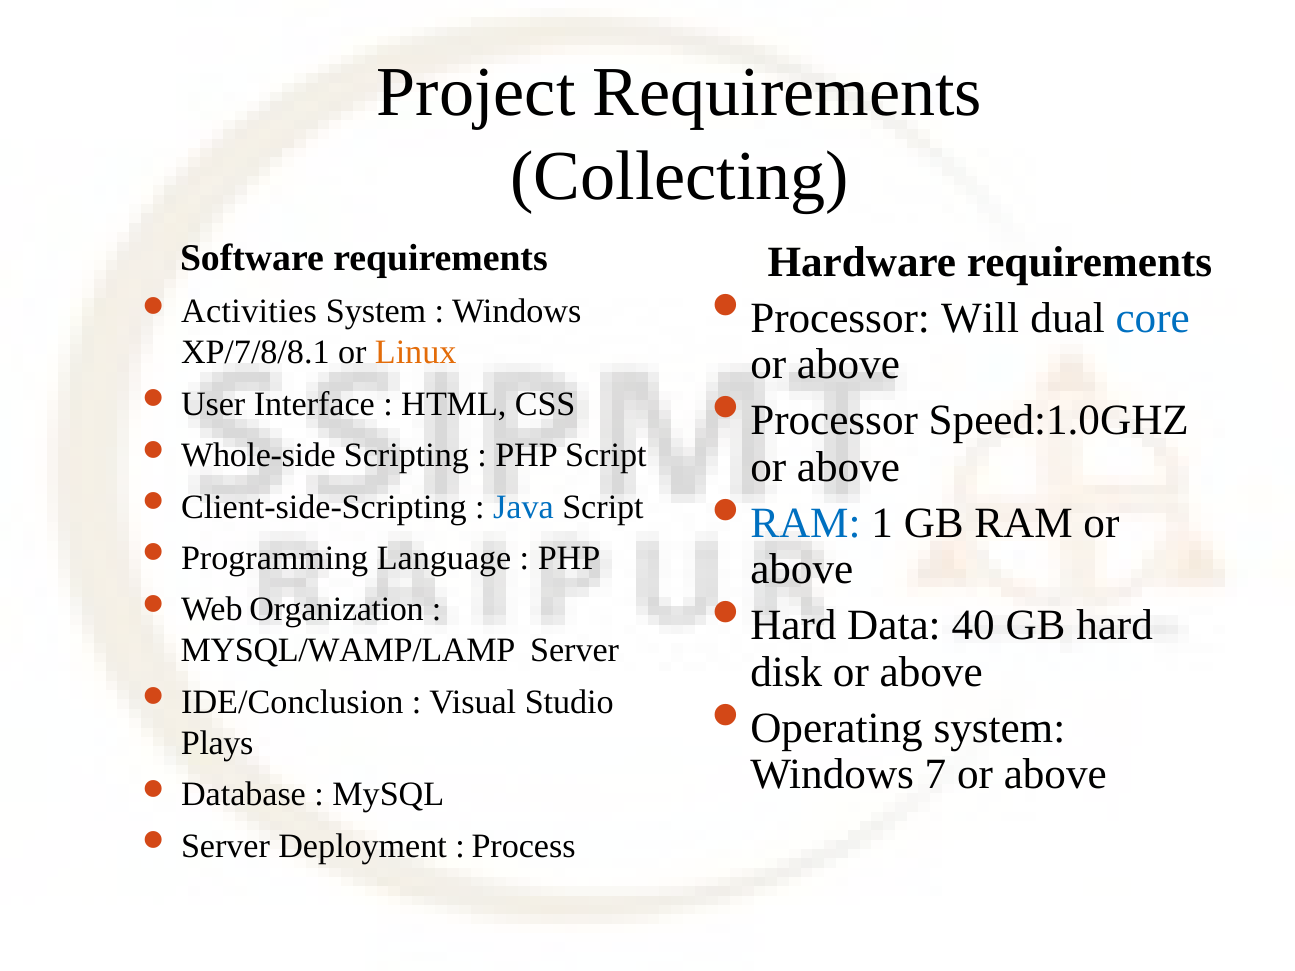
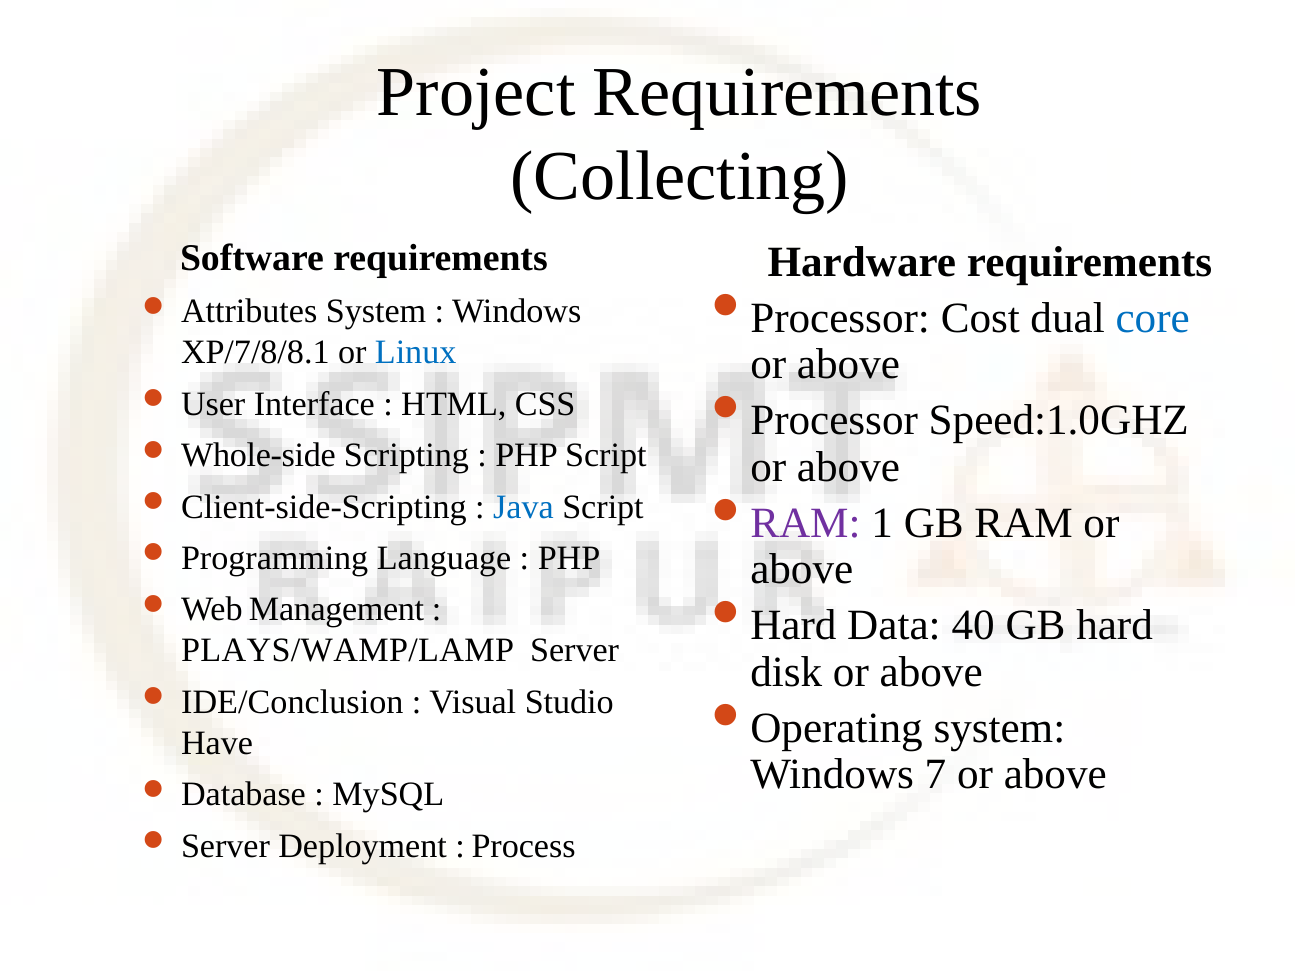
Will: Will -> Cost (980, 318)
Activities: Activities -> Attributes (249, 312)
Linux colour: orange -> blue (416, 353)
RAM colour: blue -> purple (805, 523)
Organization: Organization -> Management (337, 610)
MYSQL/WAMP/LAMP: MYSQL/WAMP/LAMP -> PLAYS/WAMP/LAMP (348, 651)
Plays: Plays -> Have (217, 743)
